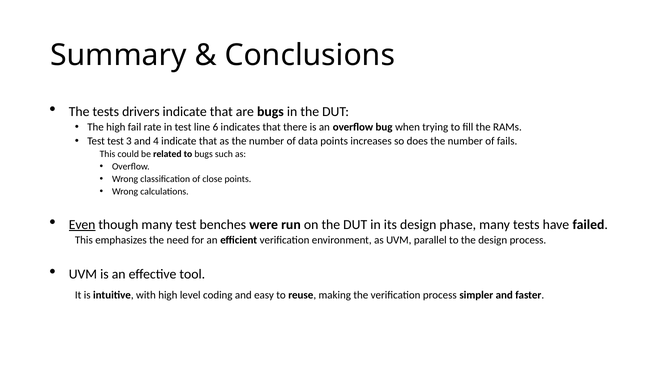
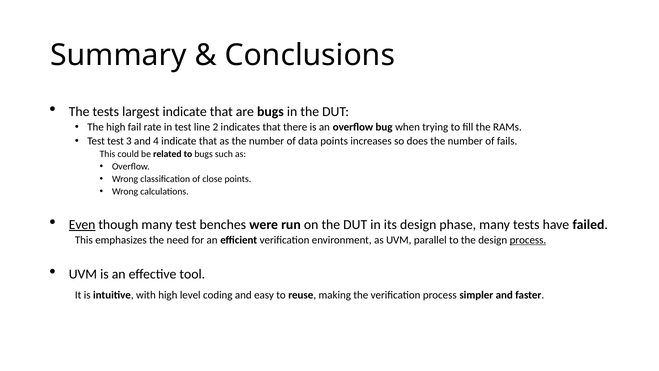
drivers: drivers -> largest (141, 112)
6: 6 -> 2 (215, 127)
process underline: none -> present (528, 240)
